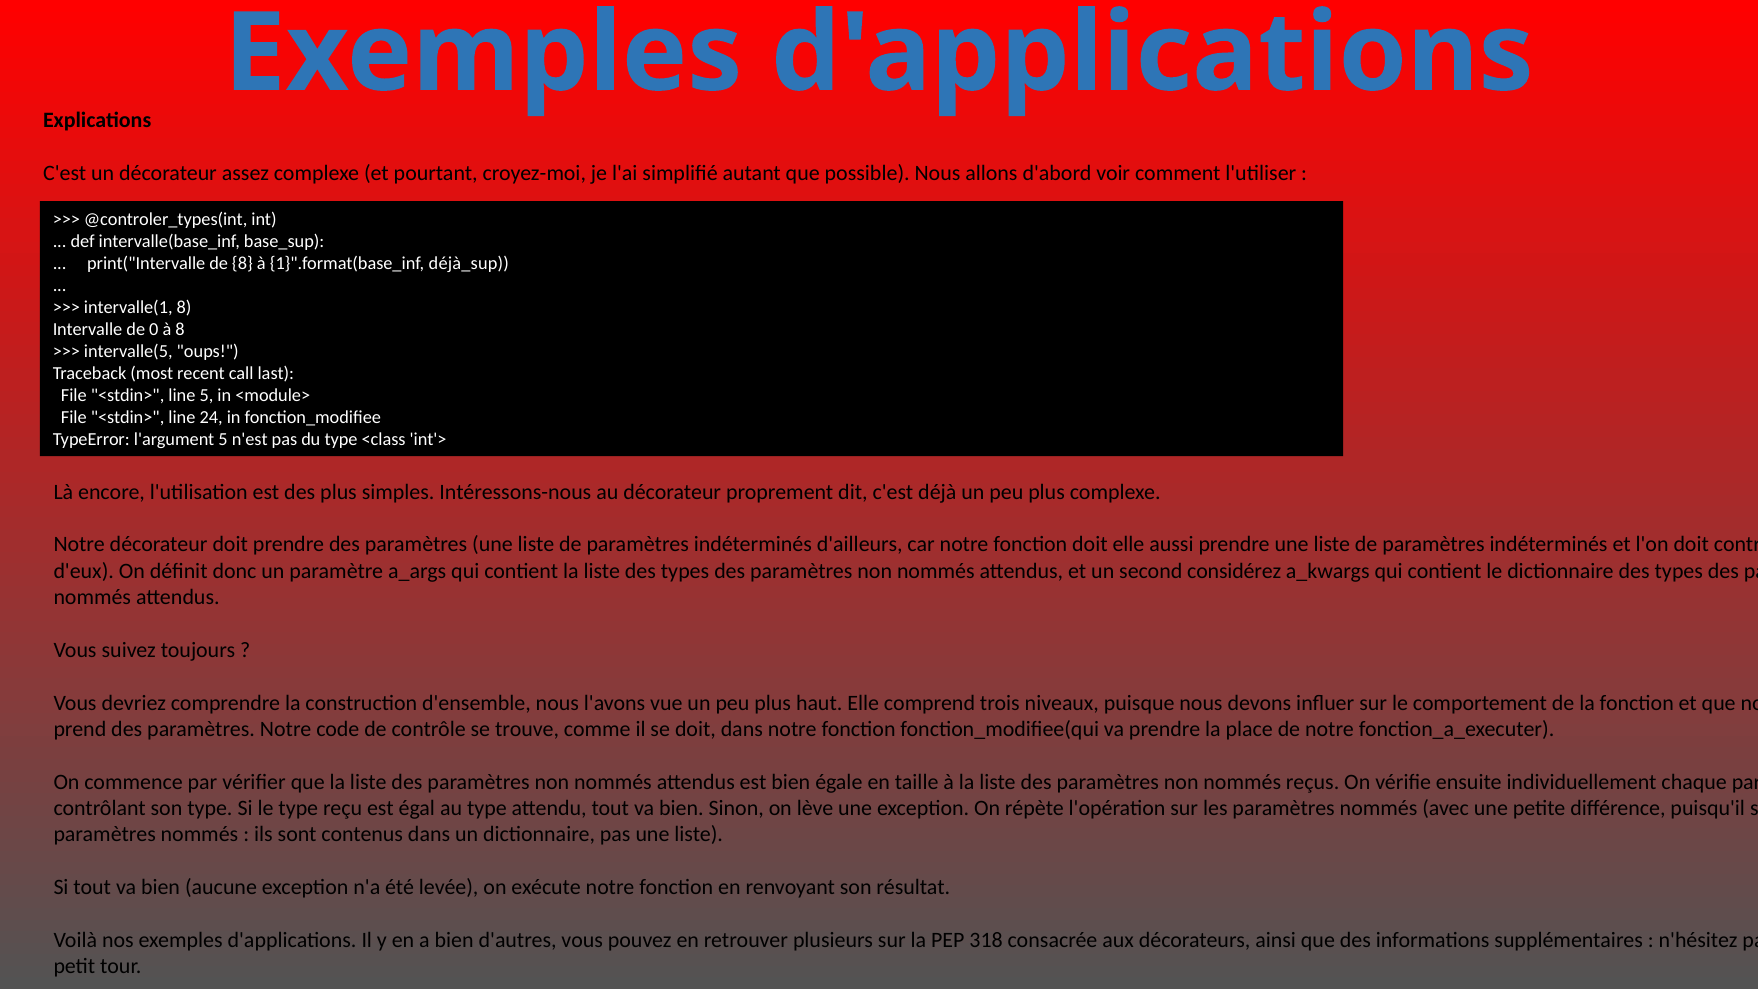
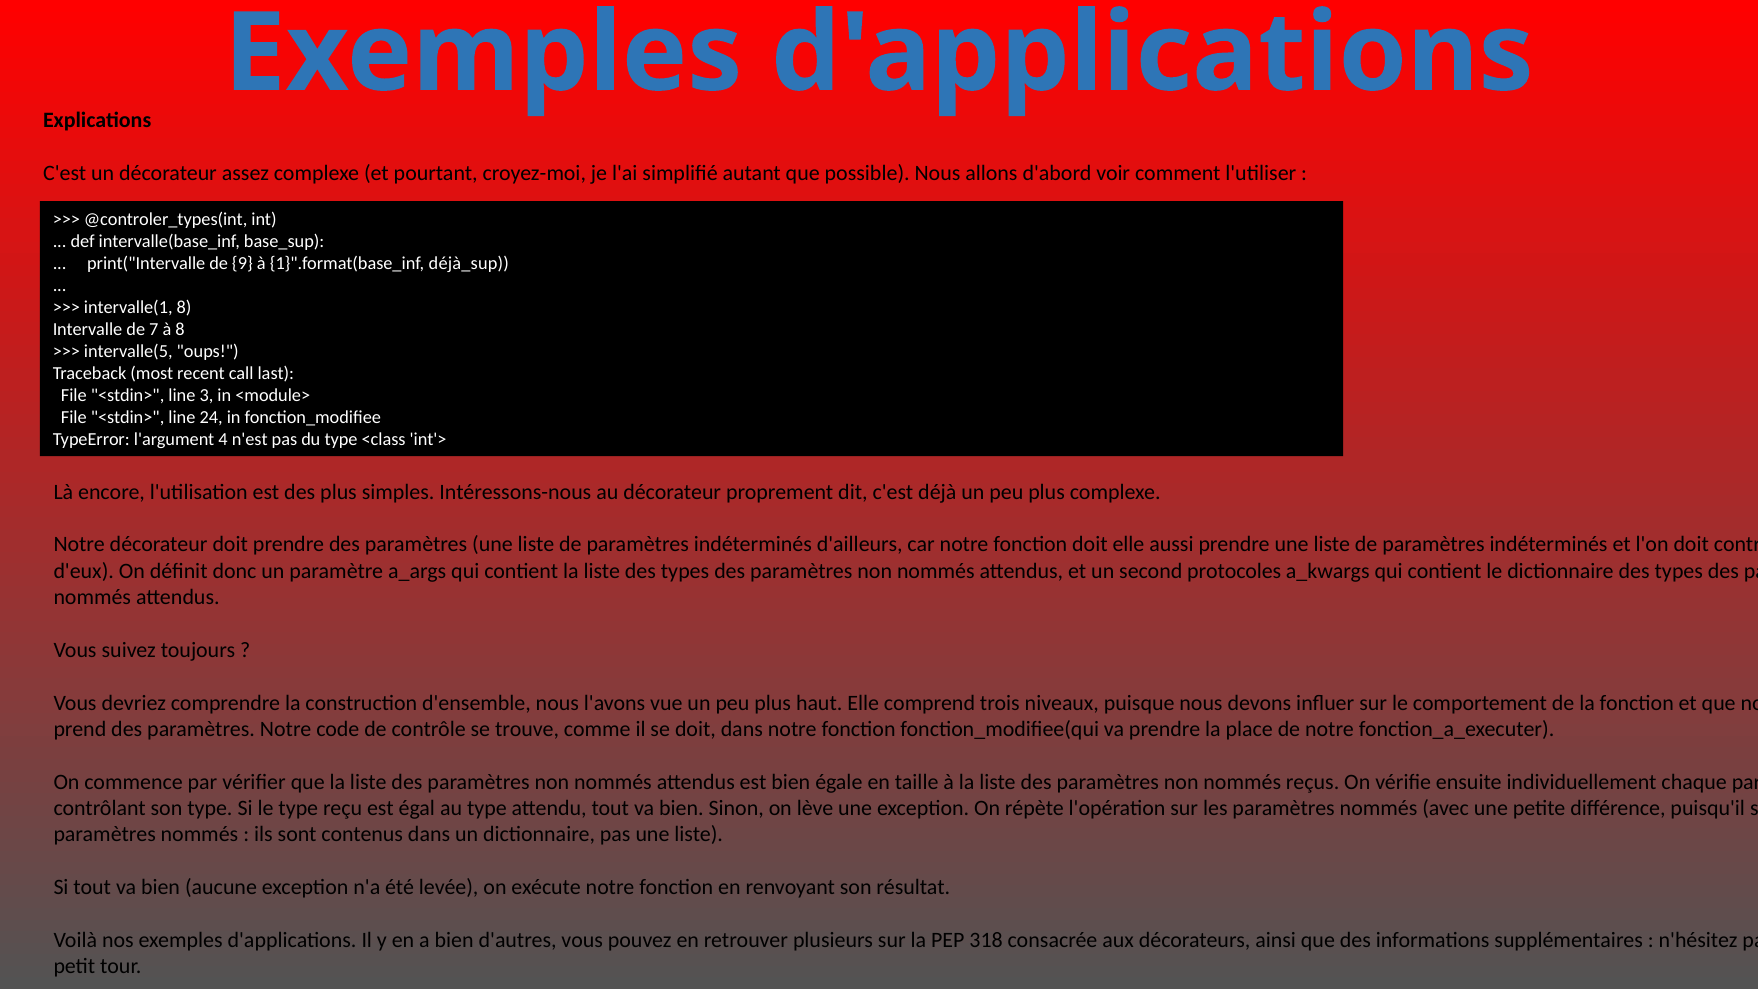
de 8: 8 -> 9 (242, 264)
0: 0 -> 7 (154, 330)
line 5: 5 -> 3 (206, 396)
l'argument 5: 5 -> 4 (223, 440)
considérez: considérez -> protocoles (1234, 571)
